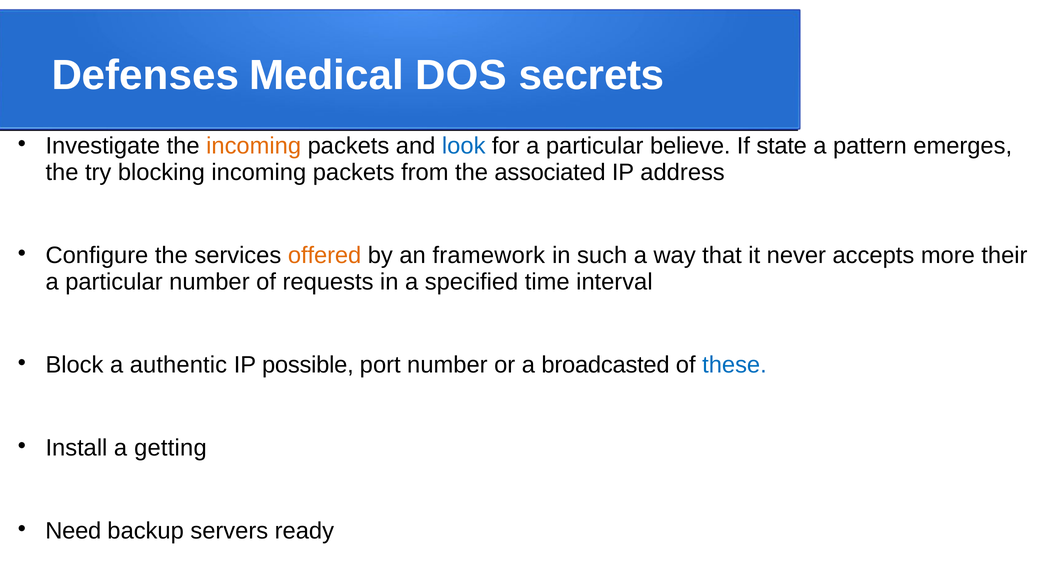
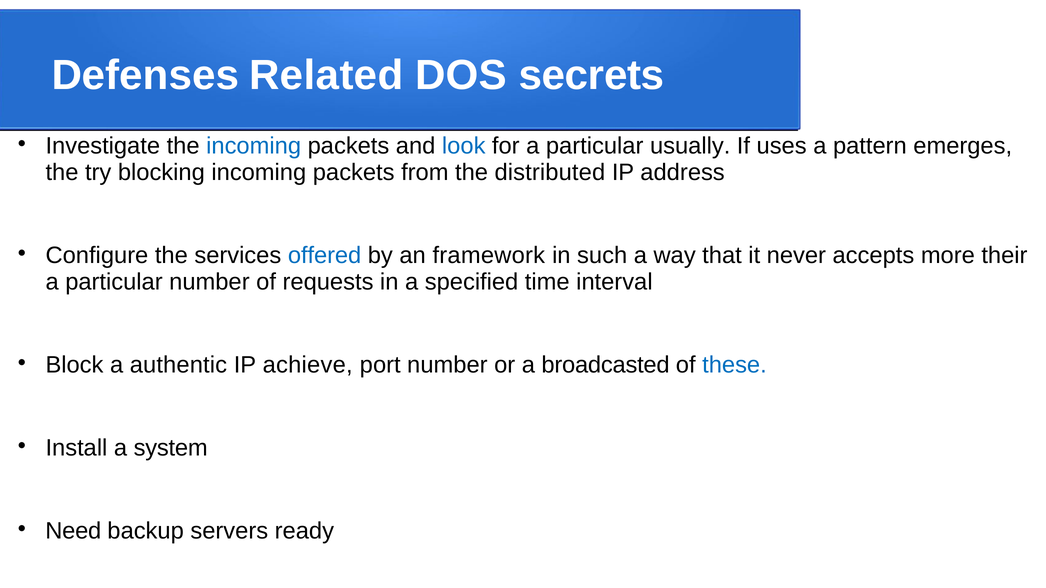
Medical: Medical -> Related (326, 75)
incoming colour: orange -> blue (254, 146)
believe: believe -> usually (690, 146)
state: state -> uses (782, 146)
associated: associated -> distributed (550, 172)
offered colour: orange -> blue (325, 256)
possible: possible -> achieve (308, 365)
getting: getting -> system (171, 448)
